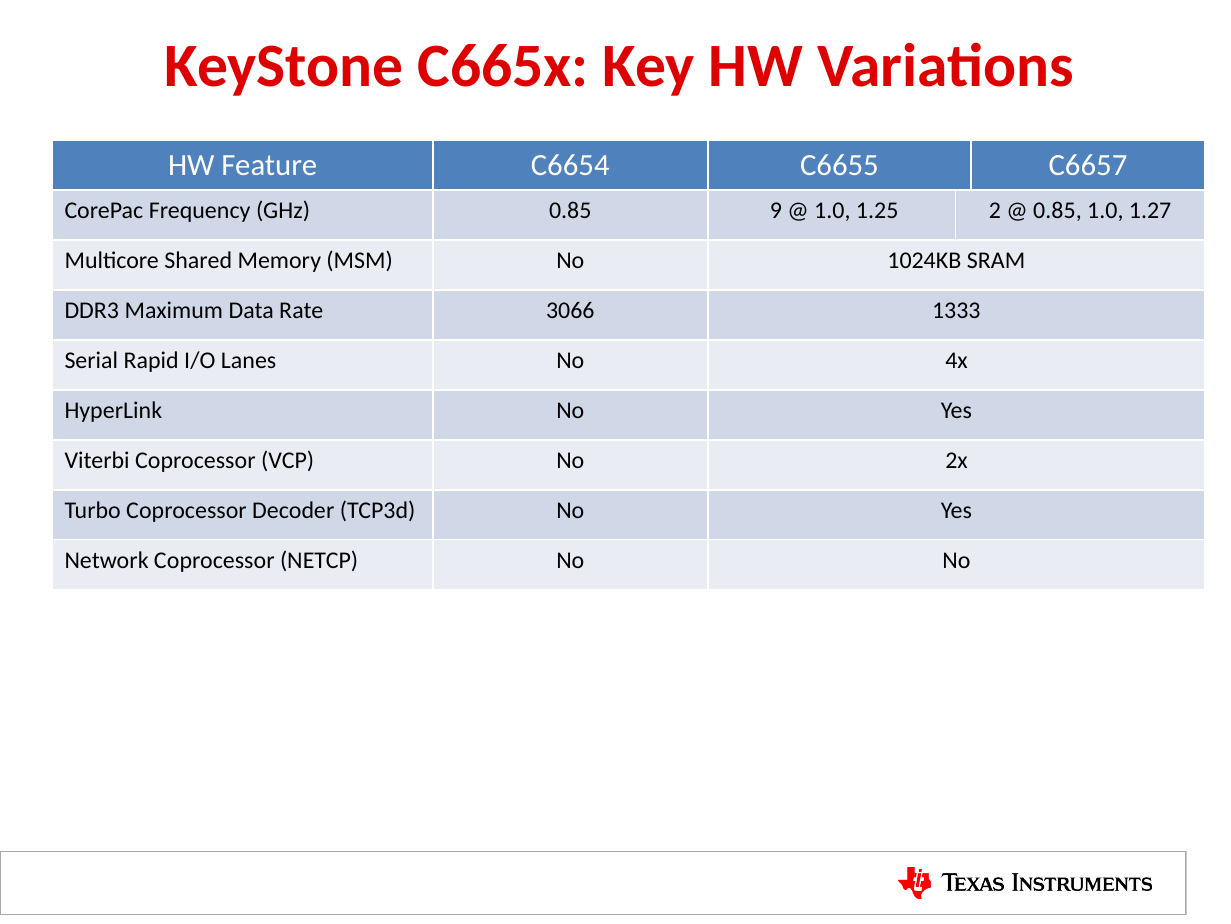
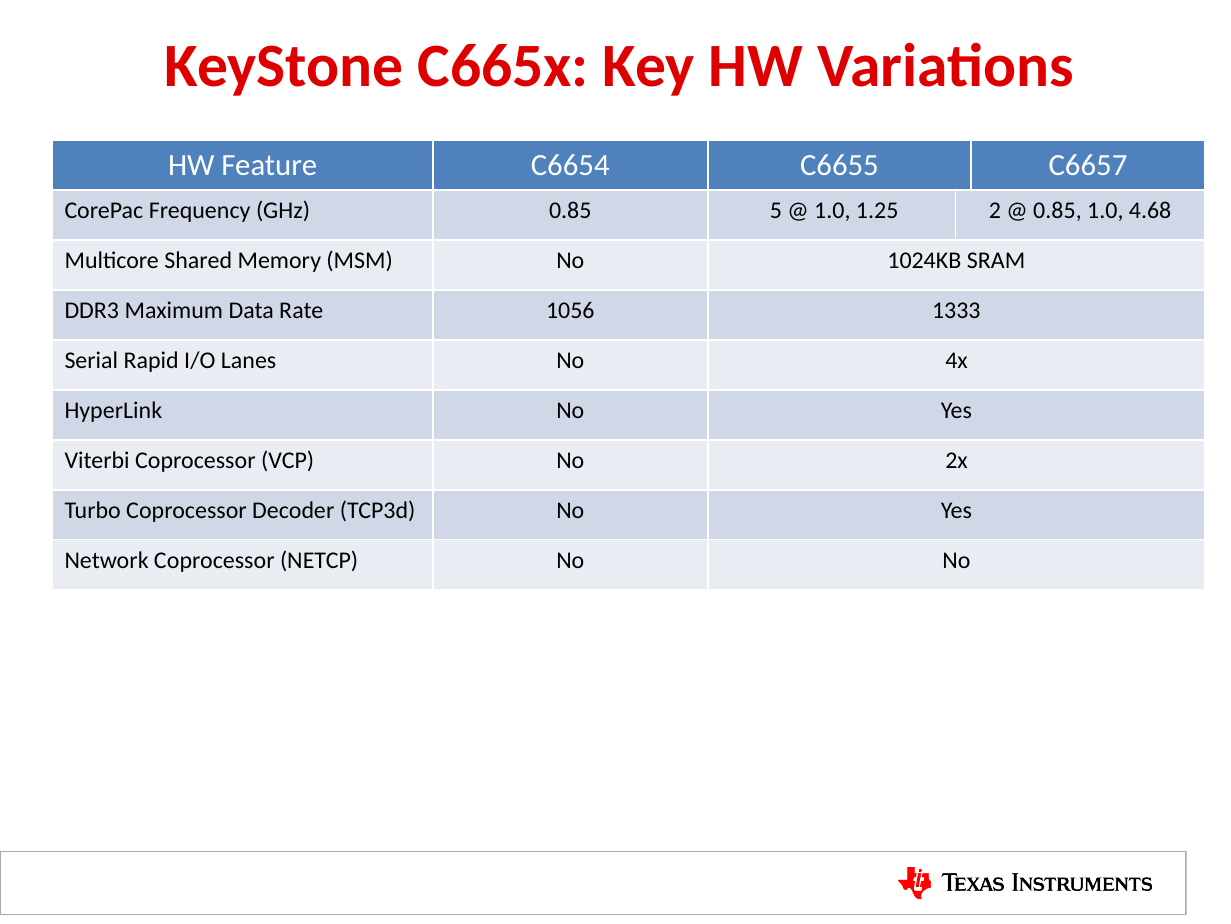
9: 9 -> 5 (776, 211)
1.27: 1.27 -> 4.68 (1150, 211)
3066: 3066 -> 1056 (570, 311)
